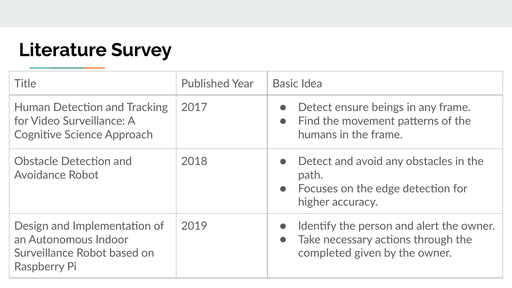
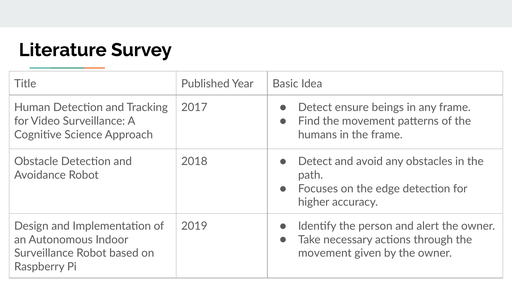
completed: completed -> movement (325, 253)
